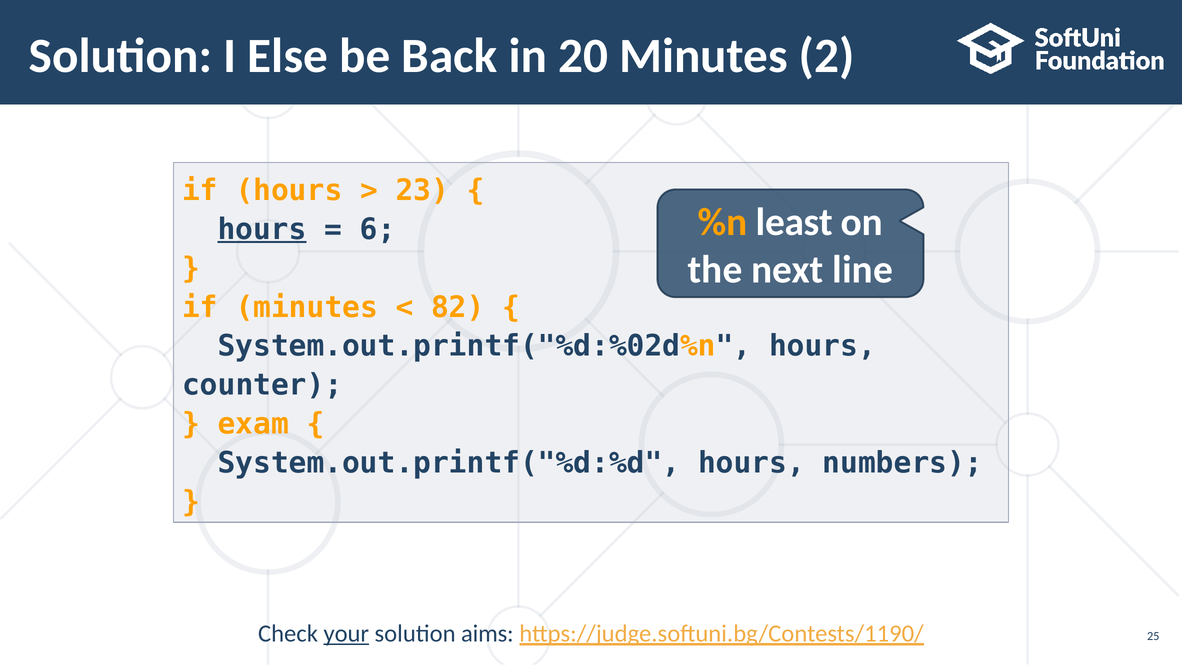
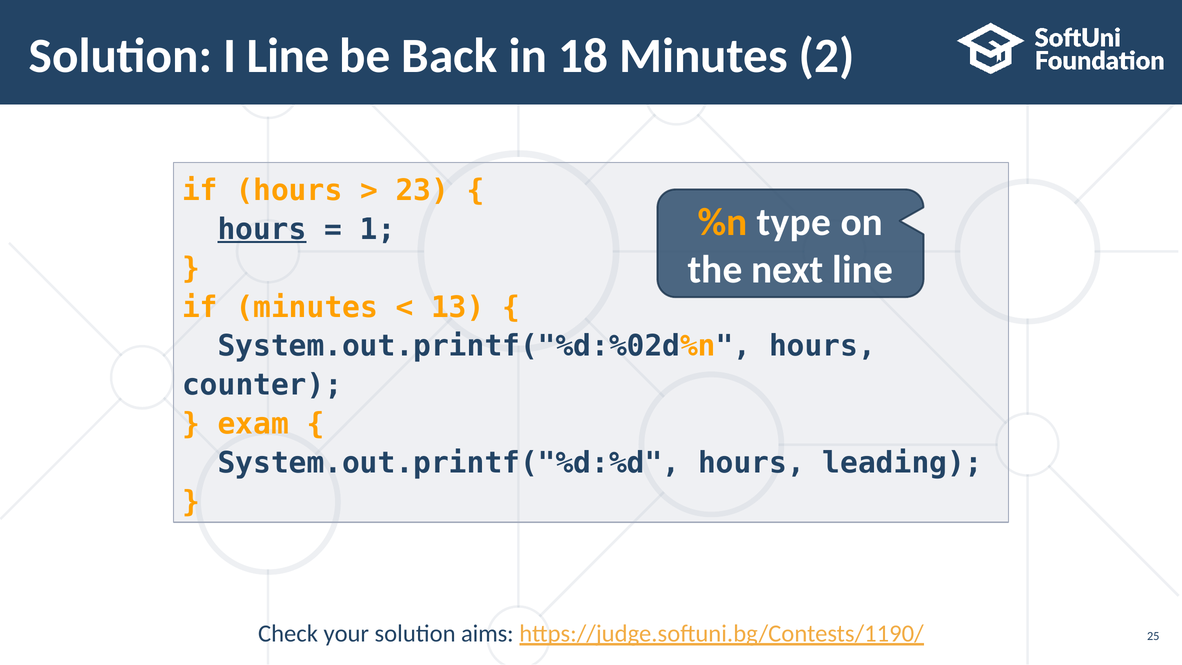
I Else: Else -> Line (288, 56)
20: 20 -> 18 (583, 56)
least: least -> type (794, 222)
6: 6 -> 1 (378, 229)
82: 82 -> 13 (458, 307)
numbers: numbers -> leading (903, 463)
your underline: present -> none (346, 634)
